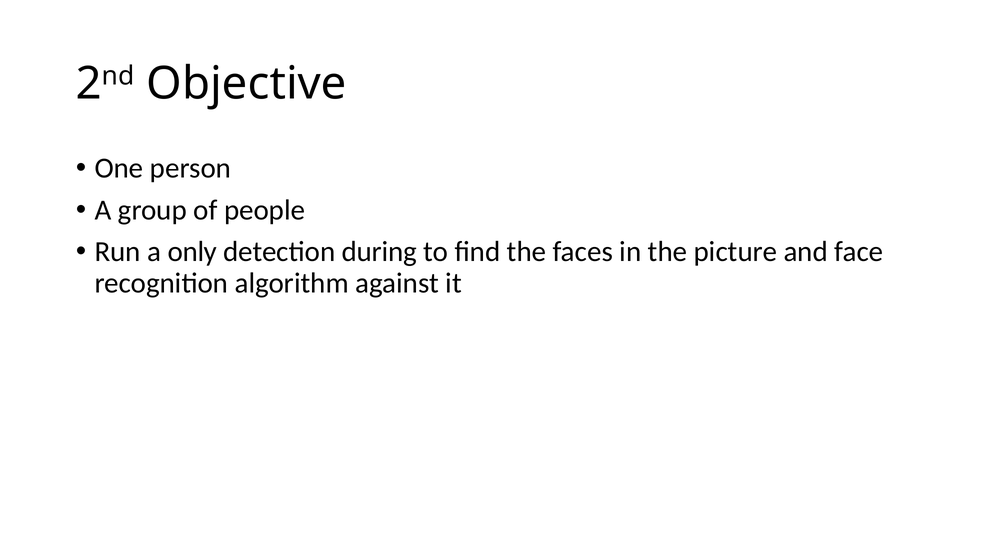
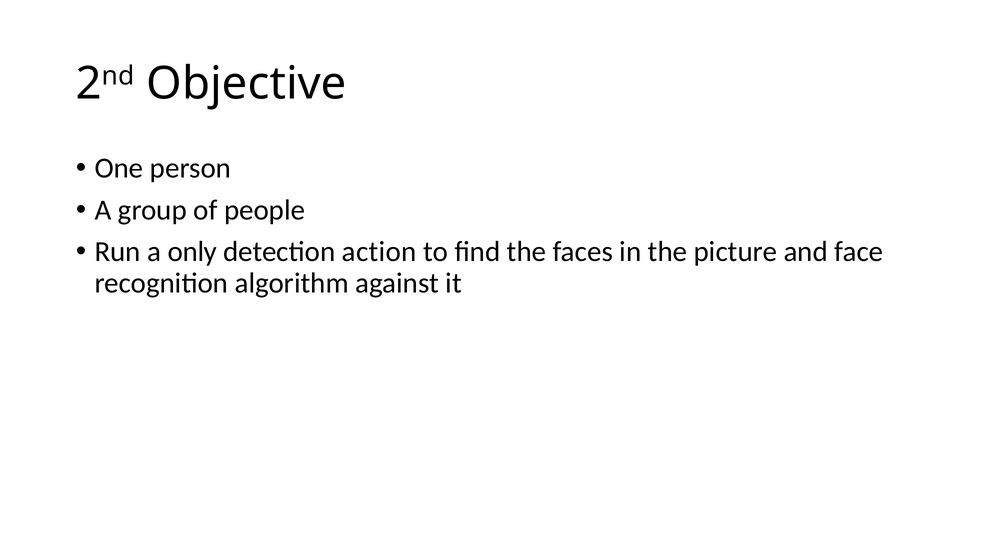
during: during -> action (379, 252)
